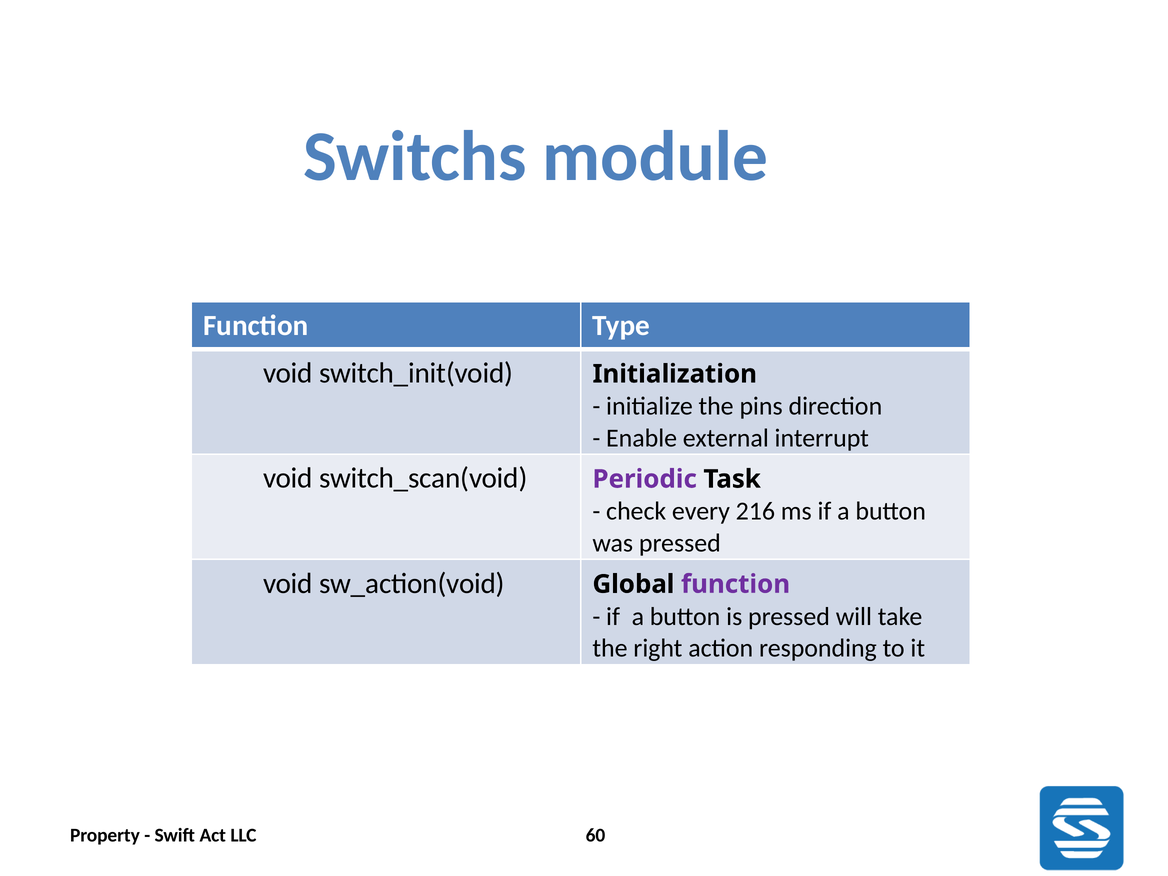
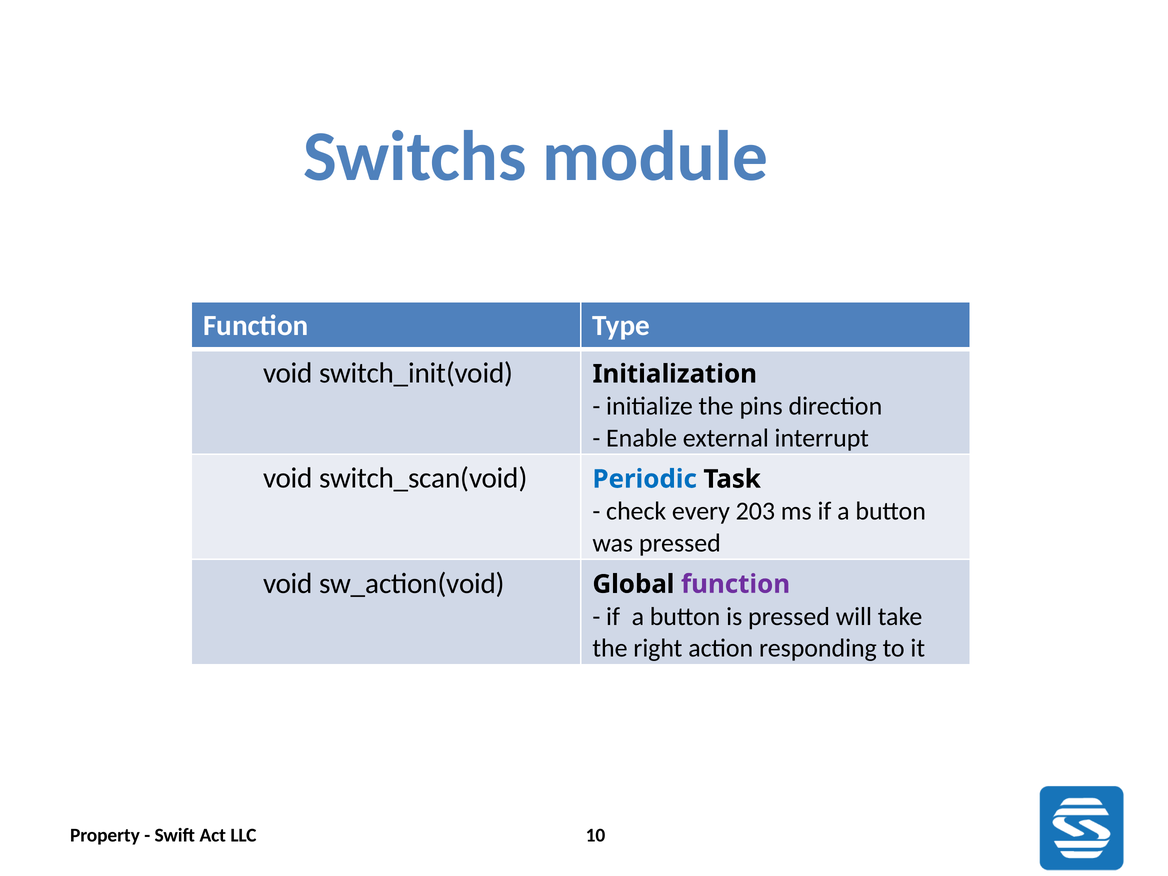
Periodic colour: purple -> blue (645, 479)
216: 216 -> 203 (755, 511)
60: 60 -> 10 (596, 835)
